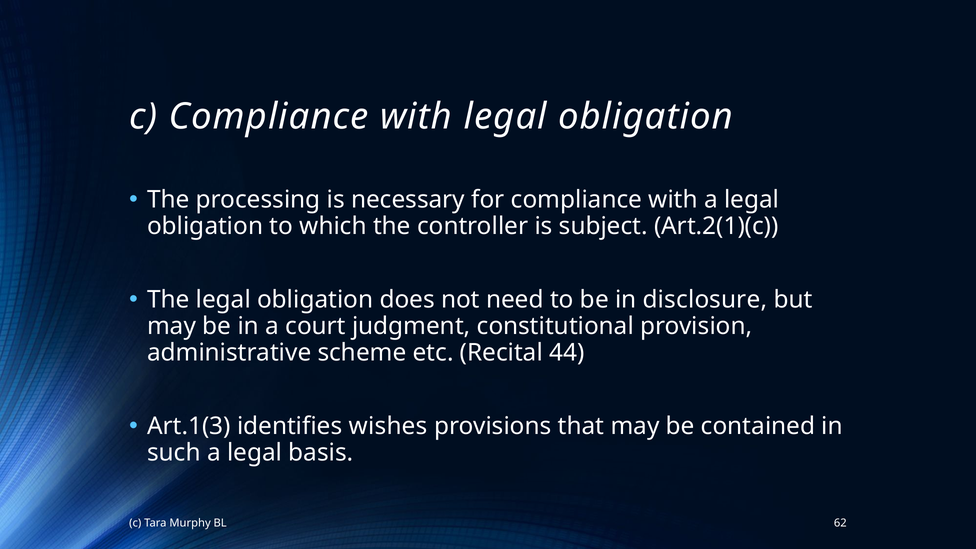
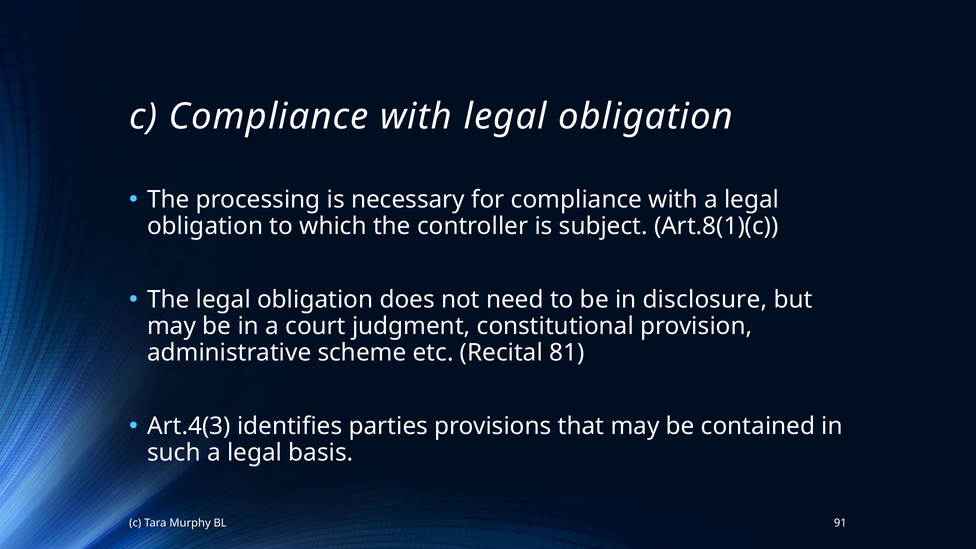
Art.2(1)(c: Art.2(1)(c -> Art.8(1)(c (716, 226)
44: 44 -> 81 (567, 353)
Art.1(3: Art.1(3 -> Art.4(3 (189, 426)
wishes: wishes -> parties (388, 426)
62: 62 -> 91 (840, 523)
